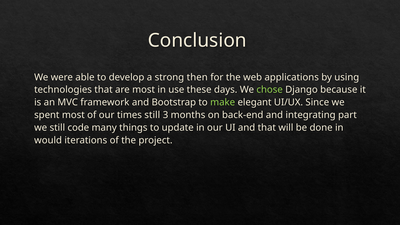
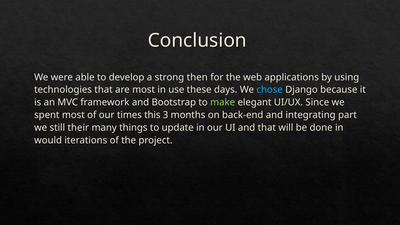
chose colour: light green -> light blue (270, 90)
times still: still -> this (152, 115)
code: code -> their (78, 128)
